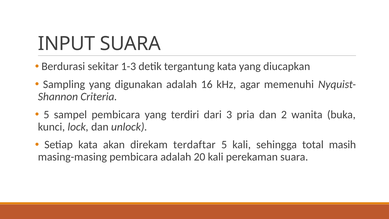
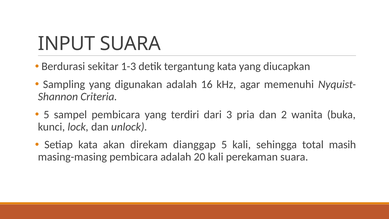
terdaftar: terdaftar -> dianggap (194, 145)
